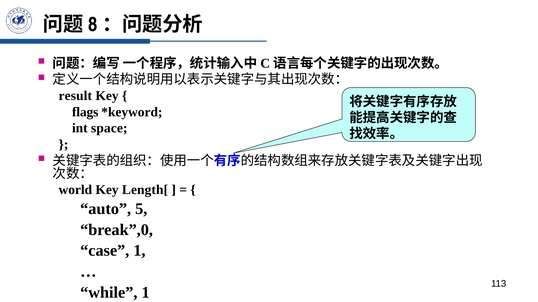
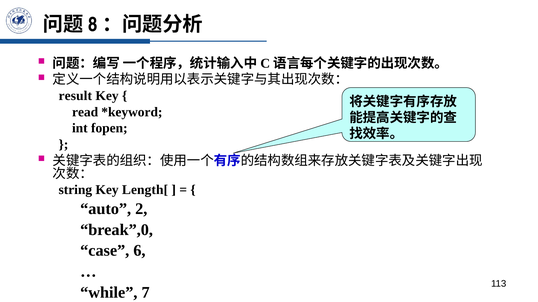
flags: flags -> read (85, 112)
space: space -> fopen (109, 128)
world: world -> string (75, 190)
5: 5 -> 2 (141, 209)
case 1: 1 -> 6 (139, 251)
while 1: 1 -> 7 (146, 293)
